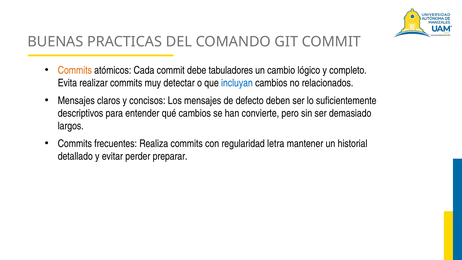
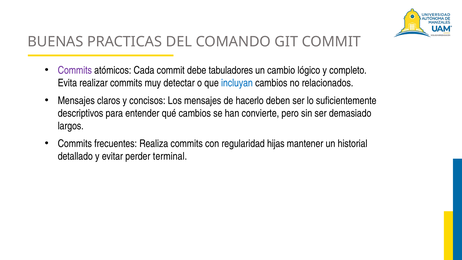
Commits colour: orange -> purple (75, 70)
defecto: defecto -> hacerlo (250, 101)
letra: letra -> hijas (276, 143)
preparar: preparar -> terminal (170, 156)
